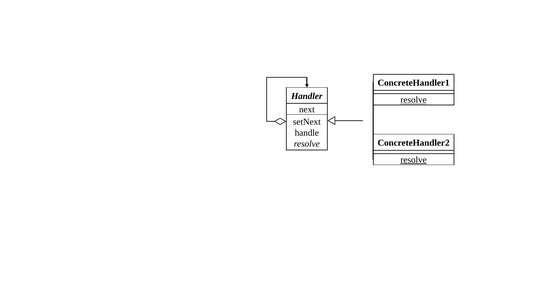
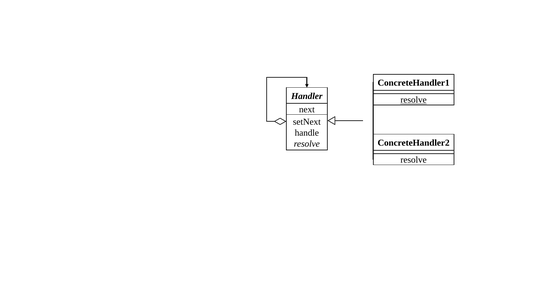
resolve underline: present -> none (414, 160)
